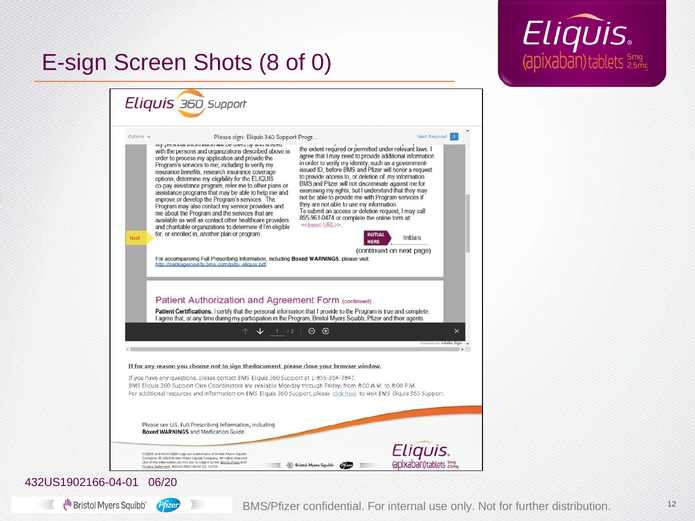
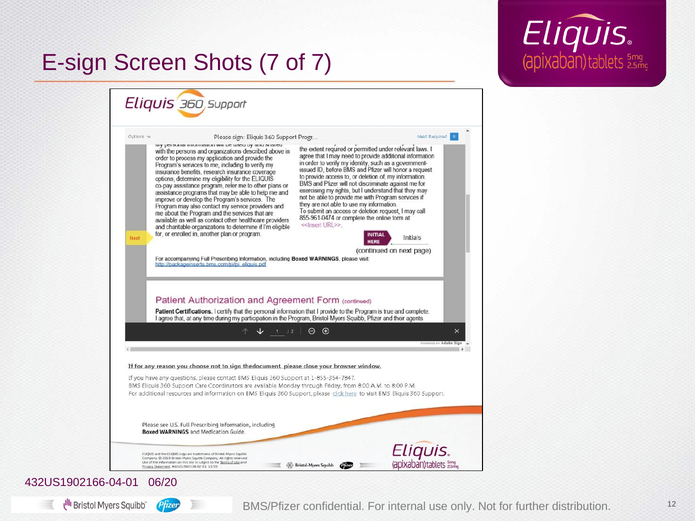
Shots 8: 8 -> 7 (269, 62)
of 0: 0 -> 7 (322, 62)
